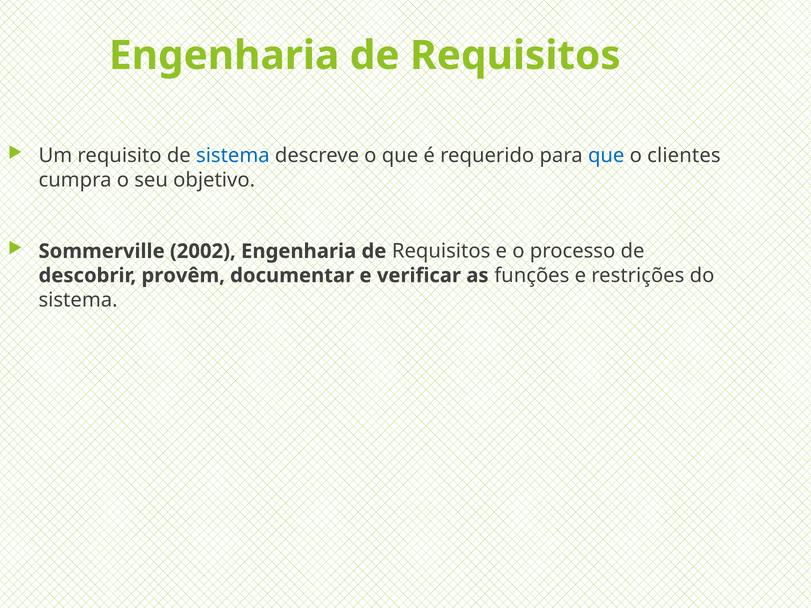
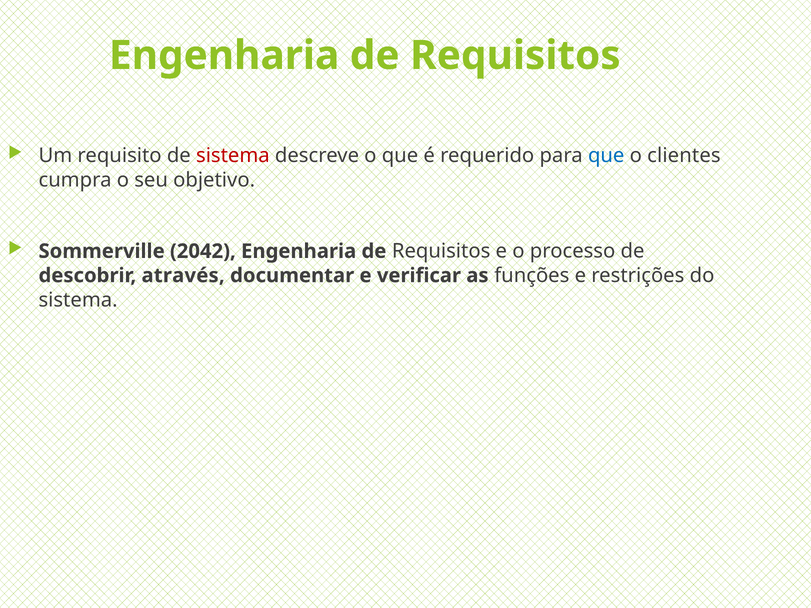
sistema colour: blue -> red (233, 156)
2002: 2002 -> 2042 (203, 251)
provêm: provêm -> através (183, 276)
